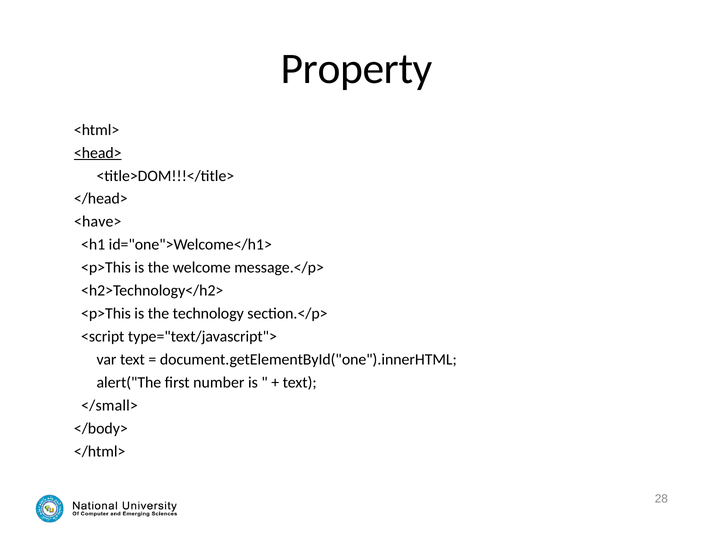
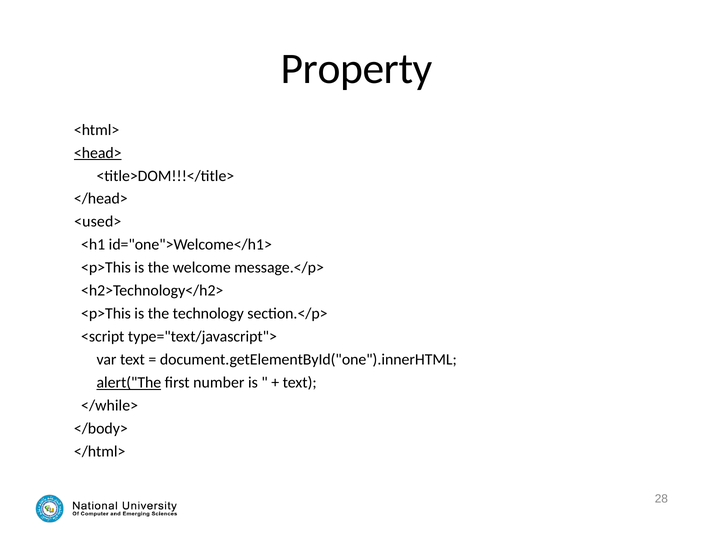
<have>: <have> -> <used> (98, 222)
alert("The underline: none -> present (129, 382)
</small>: </small> -> </while> (110, 405)
